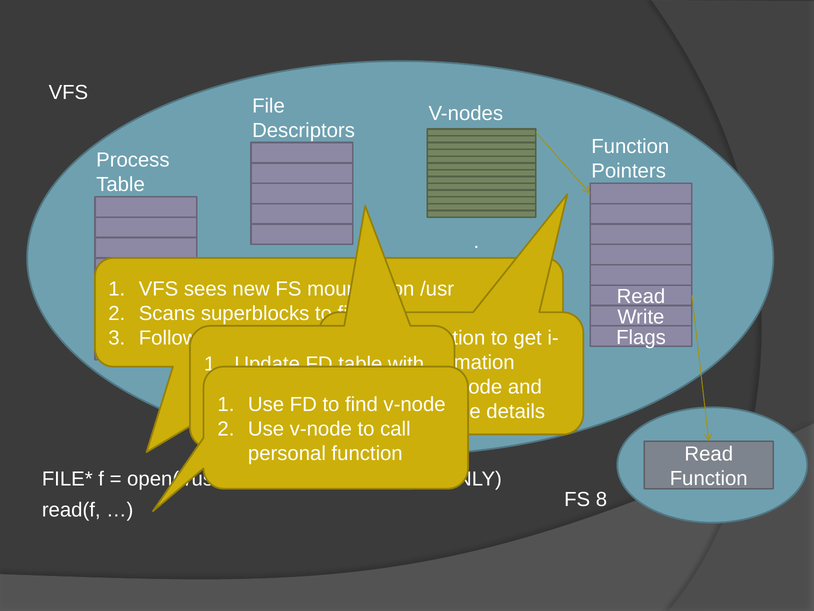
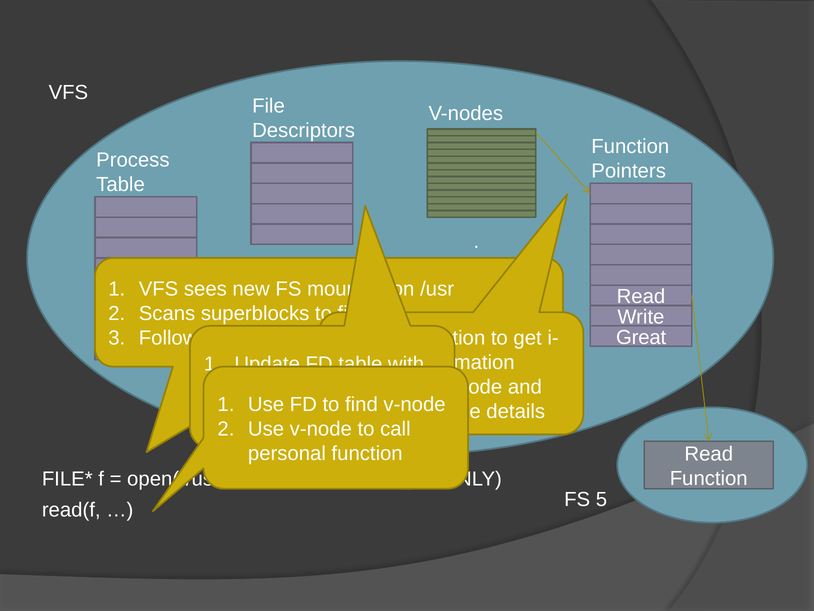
Flags: Flags -> Great (641, 337)
8: 8 -> 5 (601, 499)
